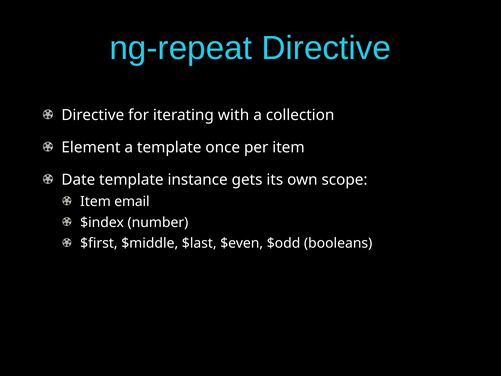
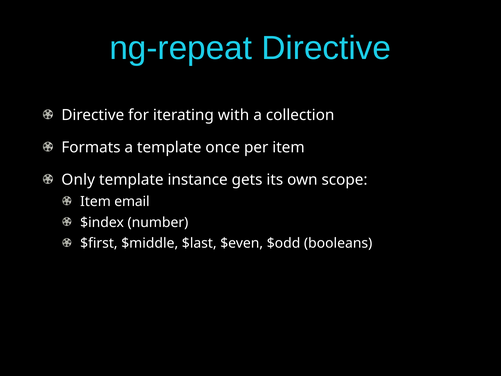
Element: Element -> Formats (91, 147)
Date: Date -> Only (78, 180)
